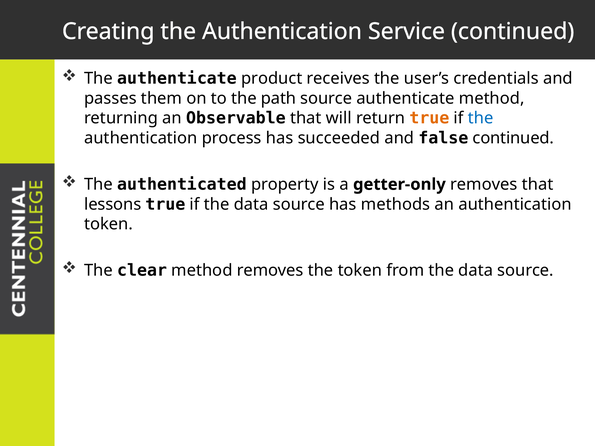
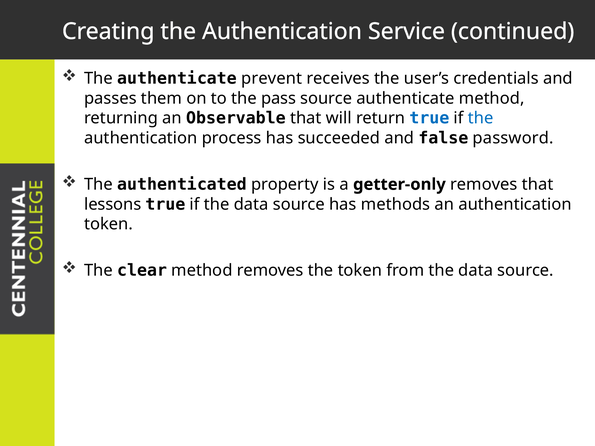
product: product -> prevent (272, 79)
path: path -> pass (279, 98)
true colour: orange -> blue (429, 118)
false continued: continued -> password (513, 138)
